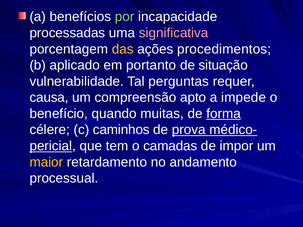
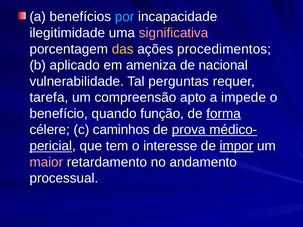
por colour: light green -> light blue (125, 17)
processadas: processadas -> ilegitimidade (67, 33)
portanto: portanto -> ameniza (151, 65)
situação: situação -> nacional (223, 65)
causa: causa -> tarefa (49, 98)
muitas: muitas -> função (162, 114)
camadas: camadas -> interesse (170, 146)
impor underline: none -> present (237, 146)
maior colour: yellow -> pink (46, 162)
